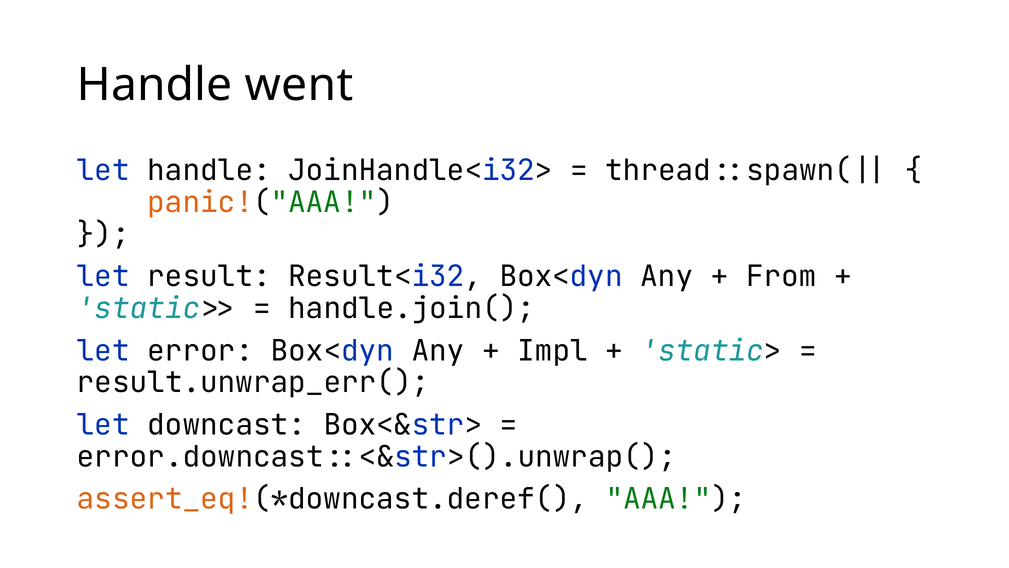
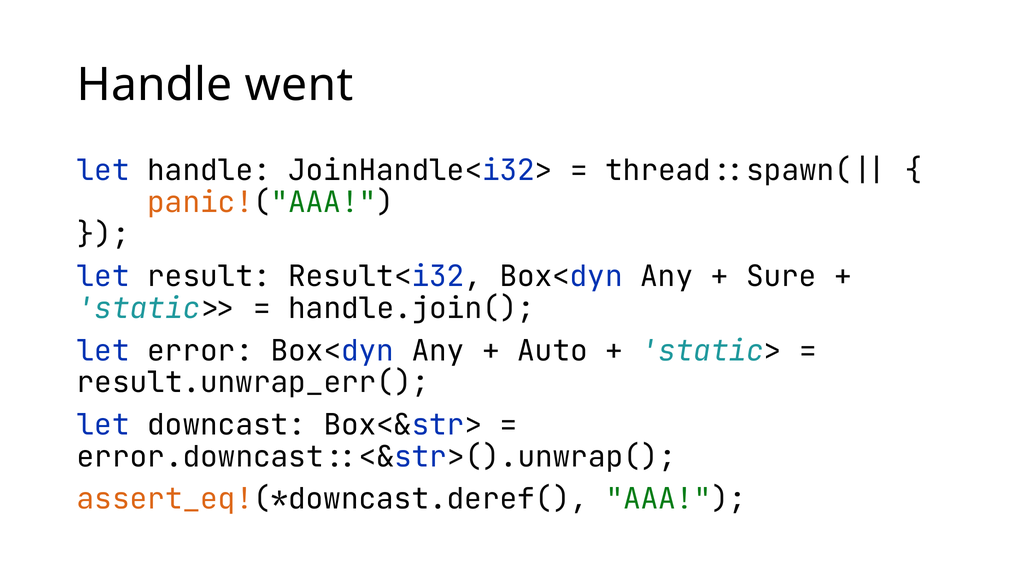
From: From -> Sure (781, 276)
Impl: Impl -> Auto (553, 351)
